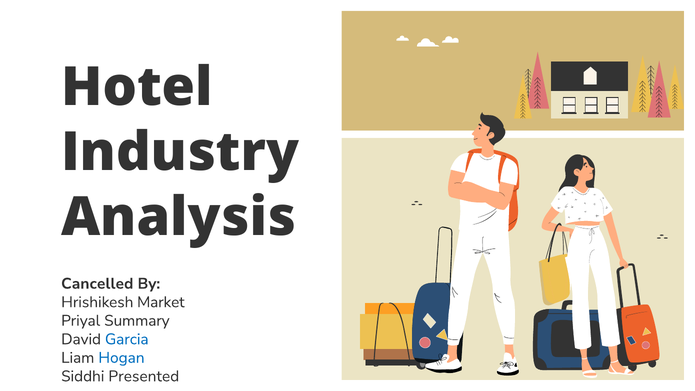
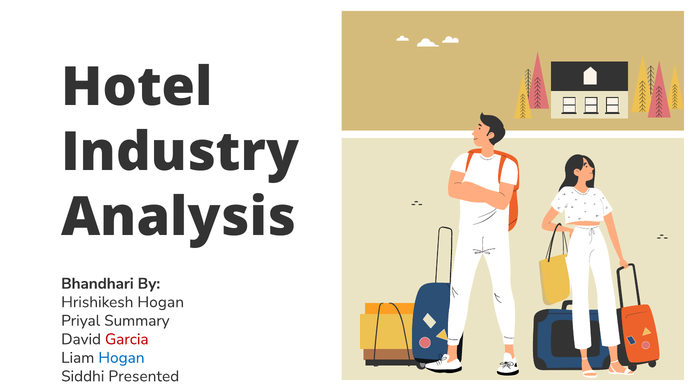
Cancelled: Cancelled -> Bhandhari (97, 284)
Hrishikesh Market: Market -> Hogan (161, 302)
Garcia colour: blue -> red (127, 339)
